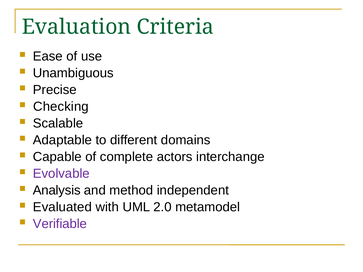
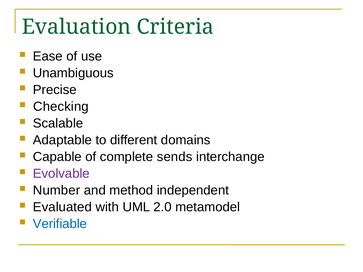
actors: actors -> sends (175, 157)
Analysis: Analysis -> Number (57, 190)
Verifiable colour: purple -> blue (60, 224)
